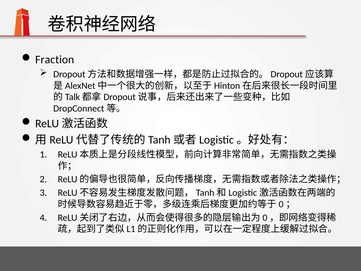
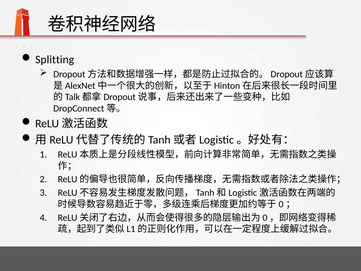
Fraction: Fraction -> Splitting (55, 60)
